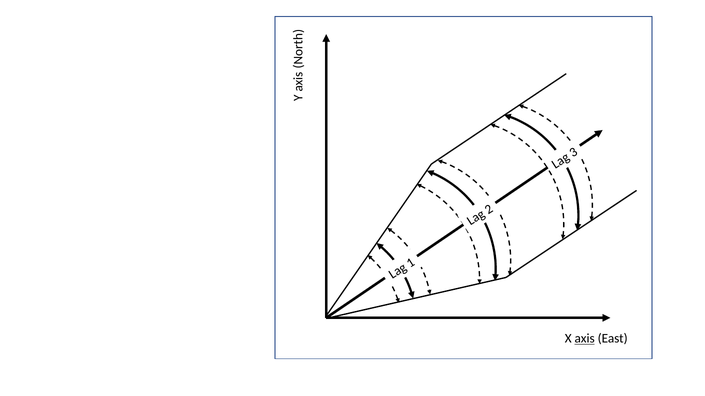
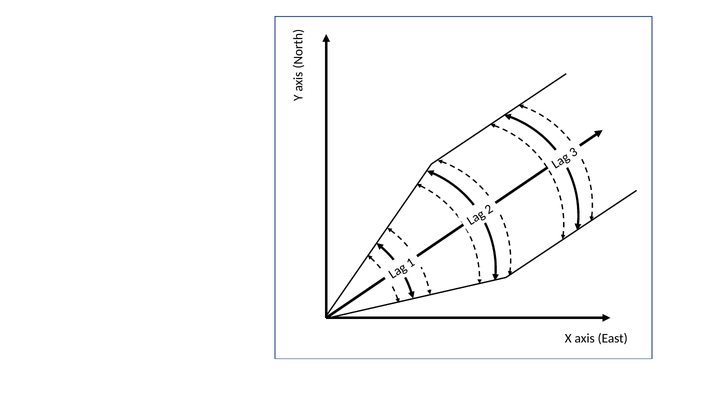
axis underline: present -> none (585, 339)
